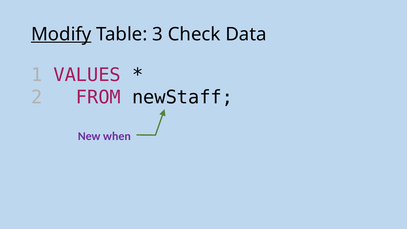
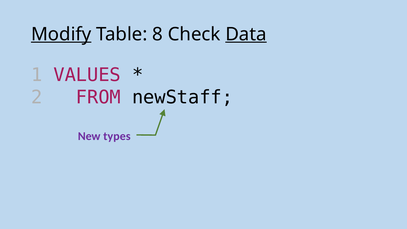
3: 3 -> 8 (158, 34)
Data underline: none -> present (246, 34)
when: when -> types (117, 136)
